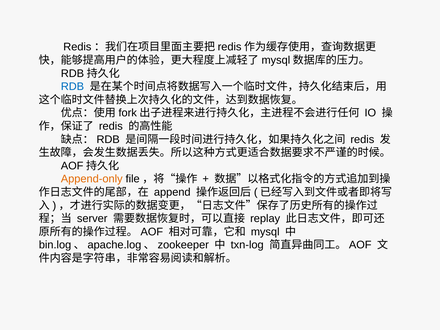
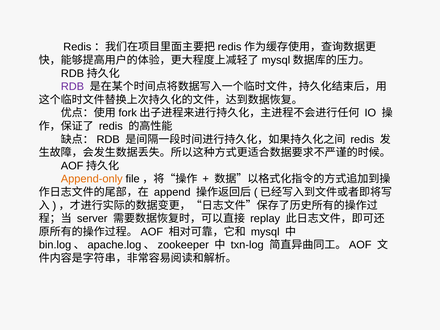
RDB colour: blue -> purple (72, 87)
